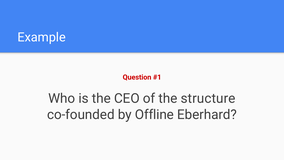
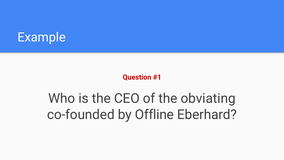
structure: structure -> obviating (208, 98)
